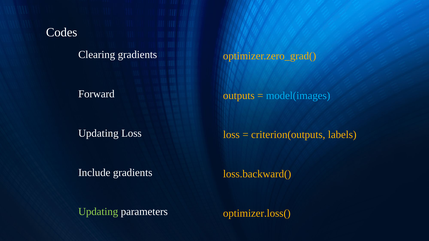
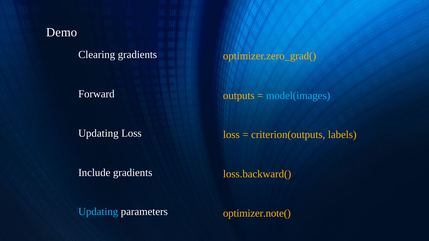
Codes: Codes -> Demo (62, 32)
Updating colour: light green -> light blue (98, 212)
optimizer.loss(: optimizer.loss( -> optimizer.note( (257, 214)
